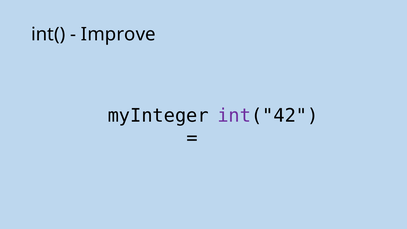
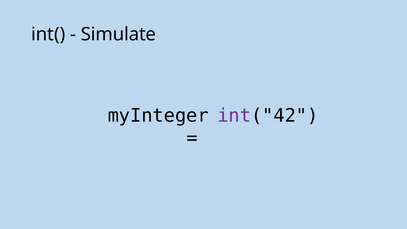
Improve: Improve -> Simulate (119, 34)
